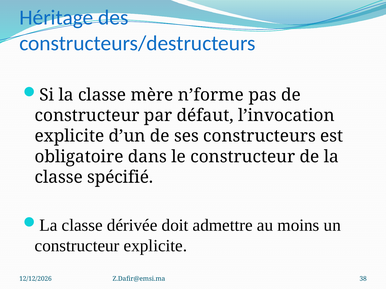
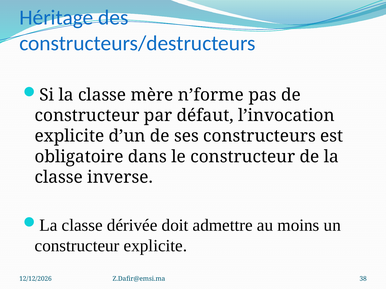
spécifié: spécifié -> inverse (120, 178)
